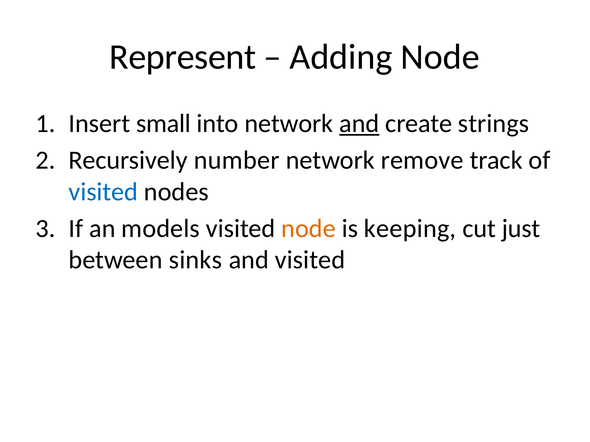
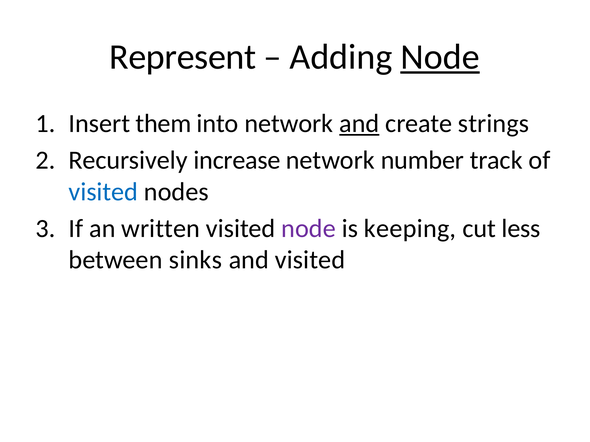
Node underline: none -> present (440, 57)
small: small -> them (163, 124)
number: number -> increase (237, 160)
remove: remove -> number (422, 160)
models: models -> written (161, 229)
node colour: orange -> purple (309, 229)
just: just -> less (521, 229)
